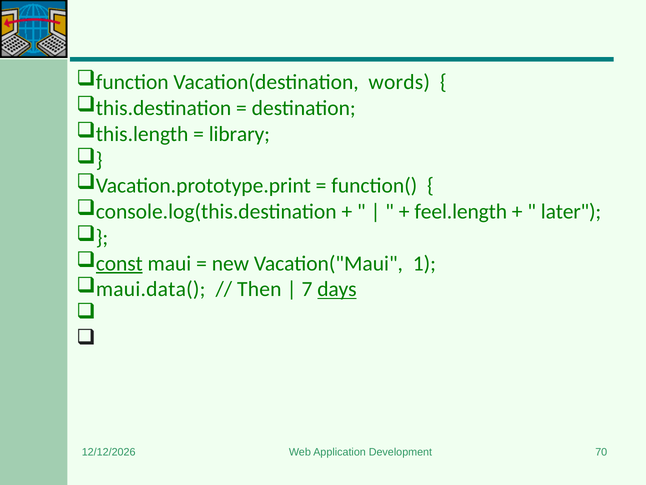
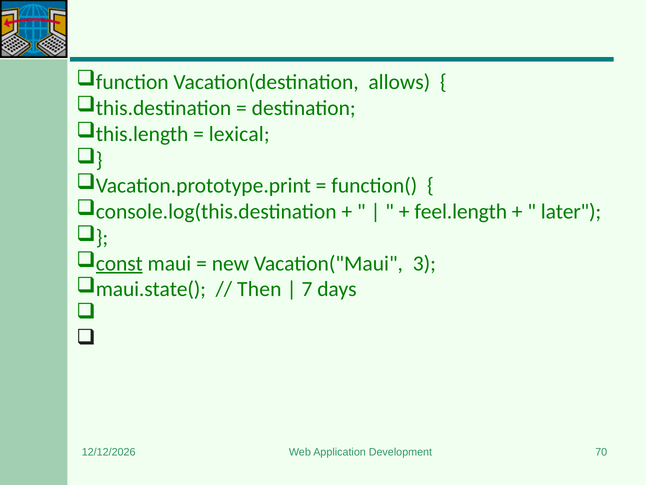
words: words -> allows (399, 82)
library: library -> lexical (239, 134)
1: 1 -> 3 (424, 263)
maui.data(: maui.data( -> maui.state( (151, 289)
days underline: present -> none (337, 289)
